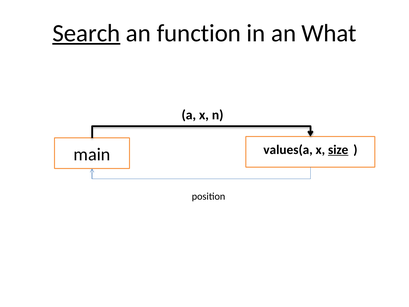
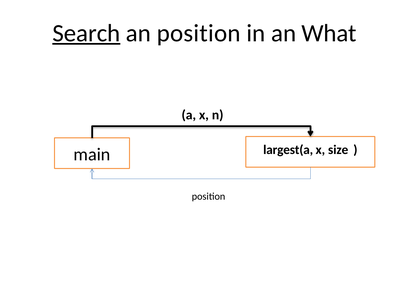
an function: function -> position (199, 33)
values(a: values(a -> largest(a (288, 150)
size underline: present -> none (338, 150)
